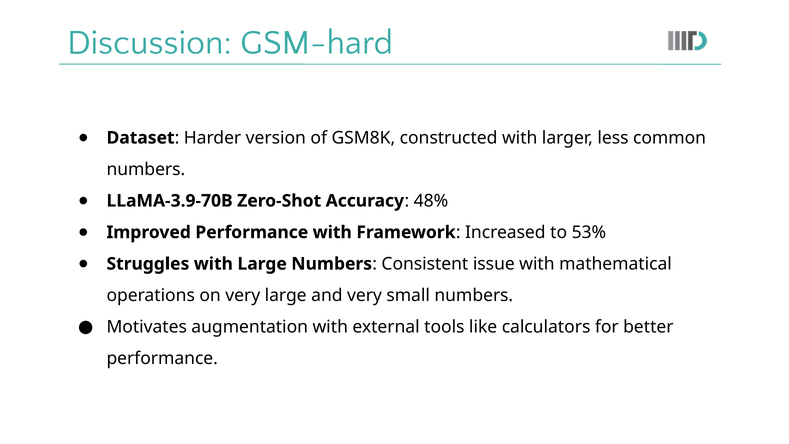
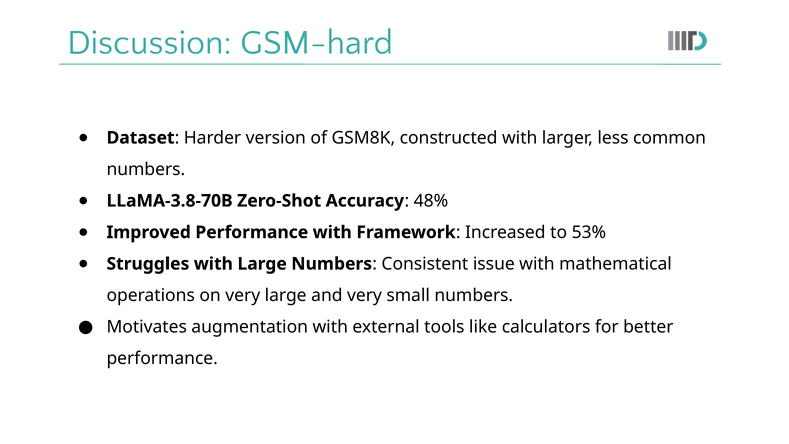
LLaMA-3.9-70B: LLaMA-3.9-70B -> LLaMA-3.8-70B (170, 201)
